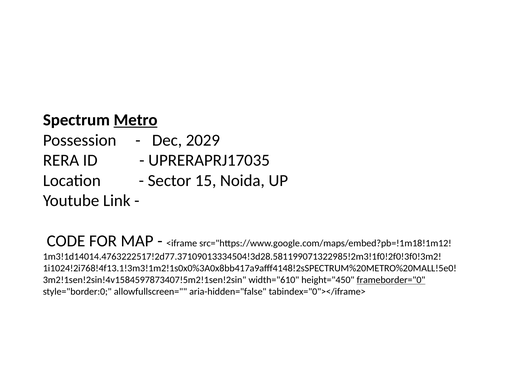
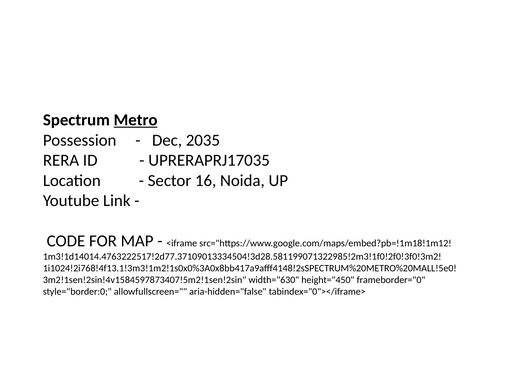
2029: 2029 -> 2035 (203, 140)
15: 15 -> 16 (206, 181)
width="610: width="610 -> width="630 (274, 281)
frameborder="0 underline: present -> none (391, 281)
